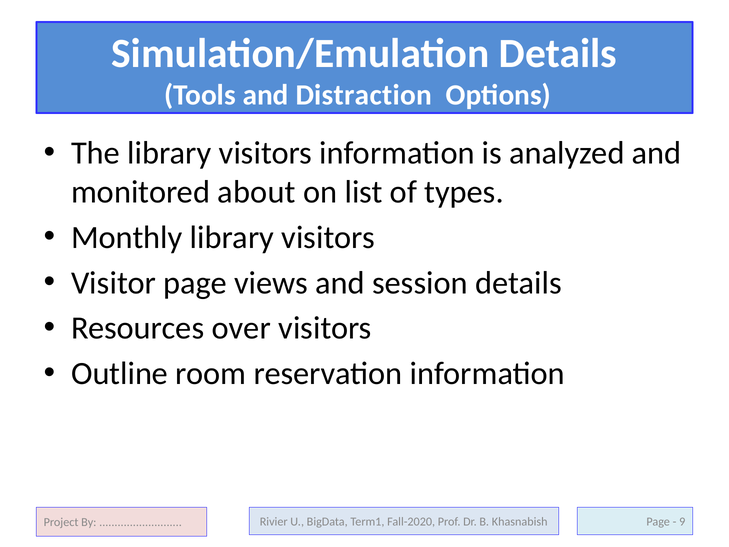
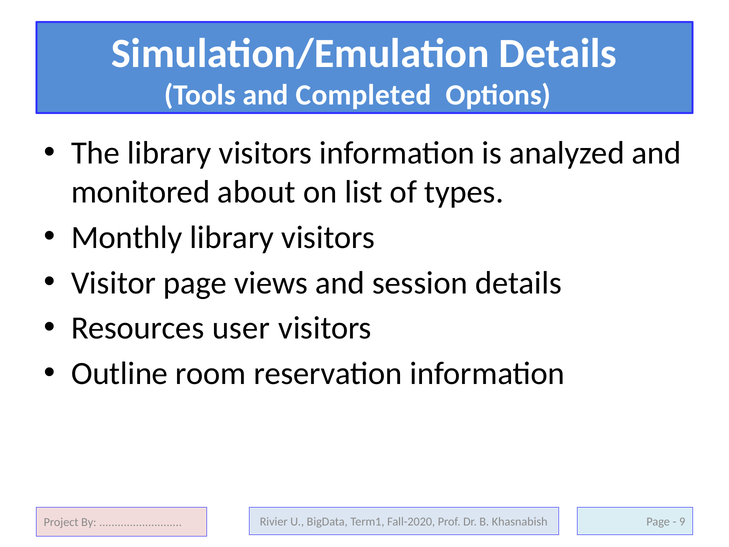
Distraction: Distraction -> Completed (364, 95)
over: over -> user (241, 328)
